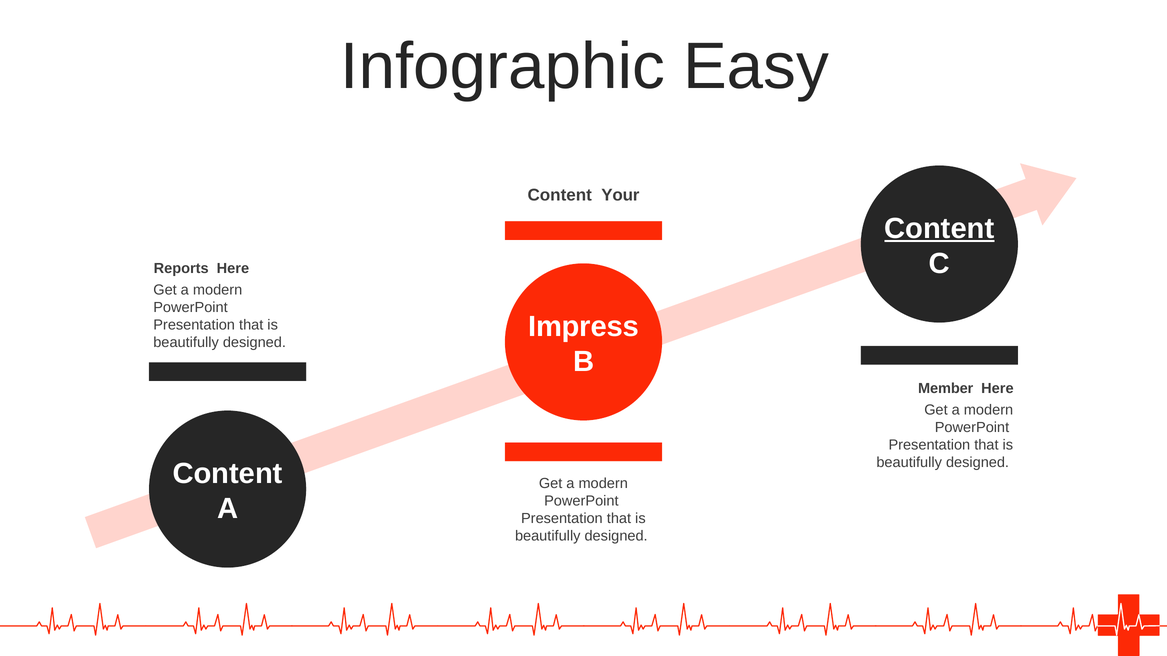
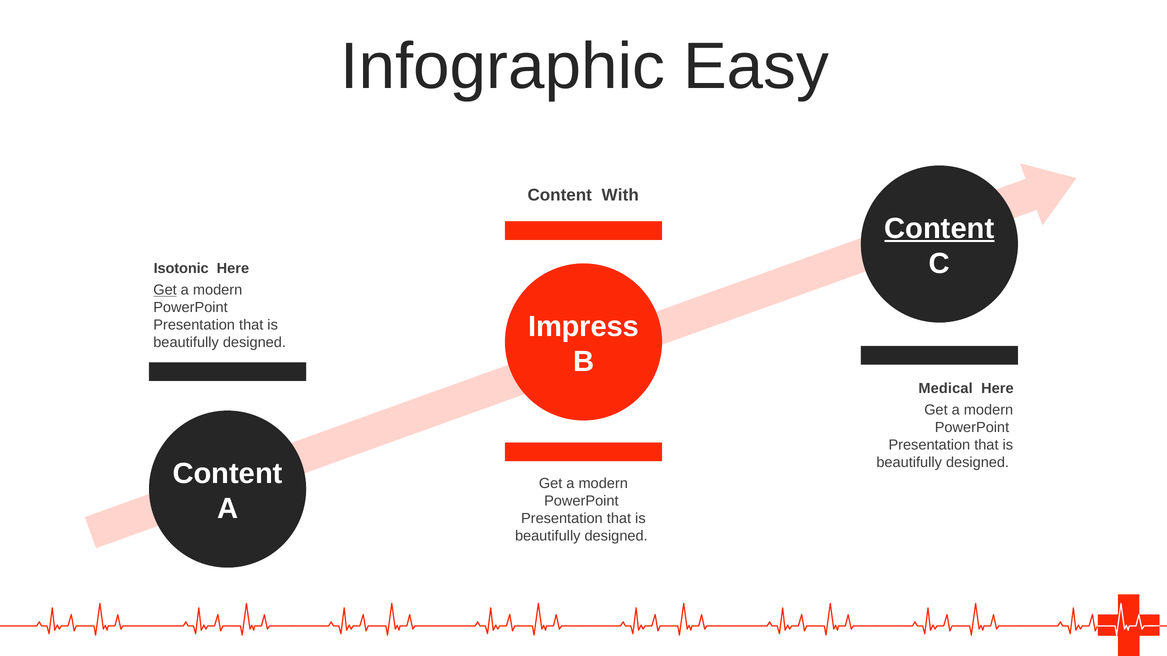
Your: Your -> With (620, 195)
Reports: Reports -> Isotonic (181, 269)
Get underline: none -> present (165, 290)
Member: Member -> Medical (946, 389)
